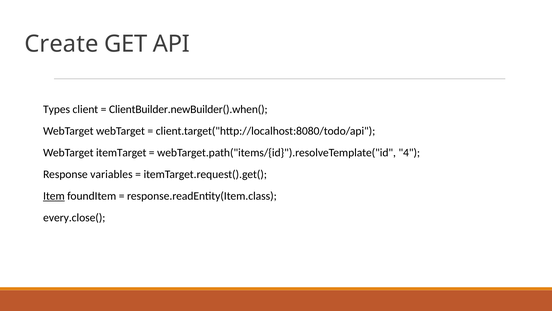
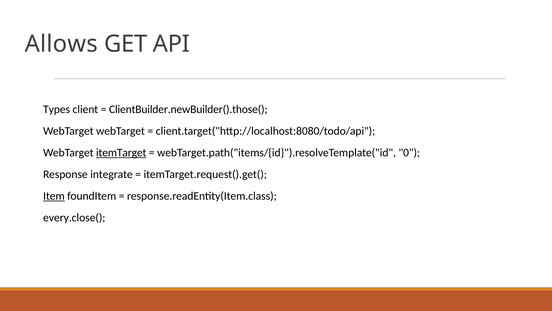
Create: Create -> Allows (61, 44)
ClientBuilder.newBuilder().when(: ClientBuilder.newBuilder().when( -> ClientBuilder.newBuilder().those( (188, 109)
itemTarget underline: none -> present (121, 153)
4: 4 -> 0 (409, 153)
variables: variables -> integrate (112, 174)
